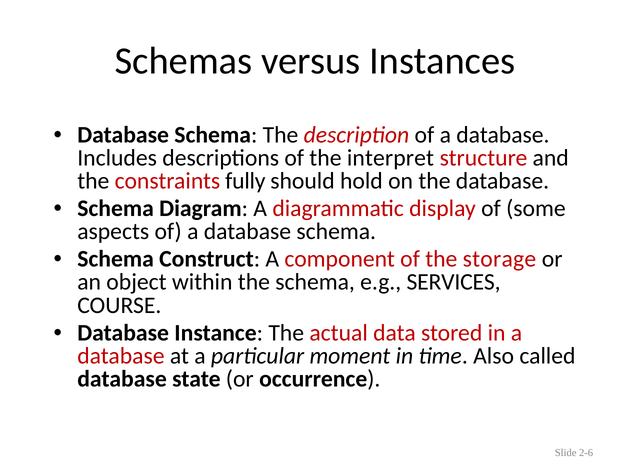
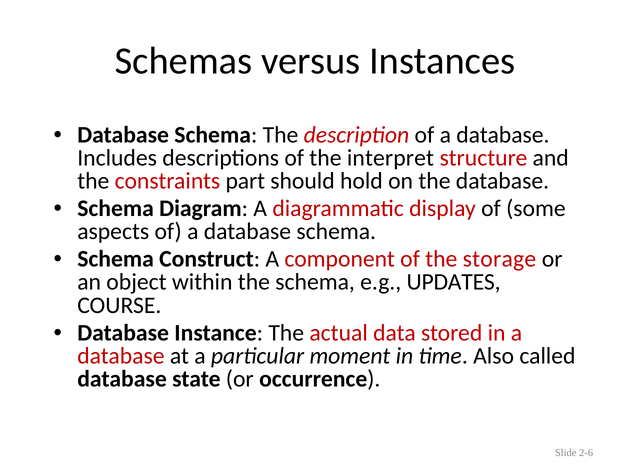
fully: fully -> part (245, 181)
SERVICES: SERVICES -> UPDATES (454, 282)
